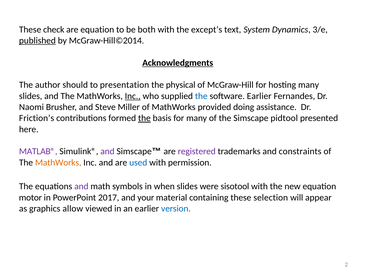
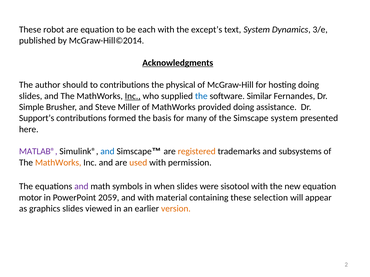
check: check -> robot (54, 30)
both: both -> each (147, 30)
published underline: present -> none (37, 41)
to presentation: presentation -> contributions (125, 85)
hosting many: many -> doing (309, 85)
software Earlier: Earlier -> Similar (259, 96)
Naomi: Naomi -> Simple (32, 107)
Friction’s: Friction’s -> Support’s (37, 118)
the underline: present -> none (144, 118)
Simscape pidtool: pidtool -> system (284, 118)
and colour: purple -> blue (107, 152)
registered colour: purple -> orange (197, 152)
constraints: constraints -> subsystems (300, 152)
used colour: blue -> orange (138, 163)
2017: 2017 -> 2059 (109, 198)
and your: your -> with (146, 198)
graphics allow: allow -> slides (73, 209)
version colour: blue -> orange (176, 209)
